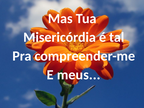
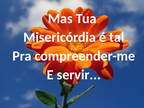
meus: meus -> servir (79, 75)
